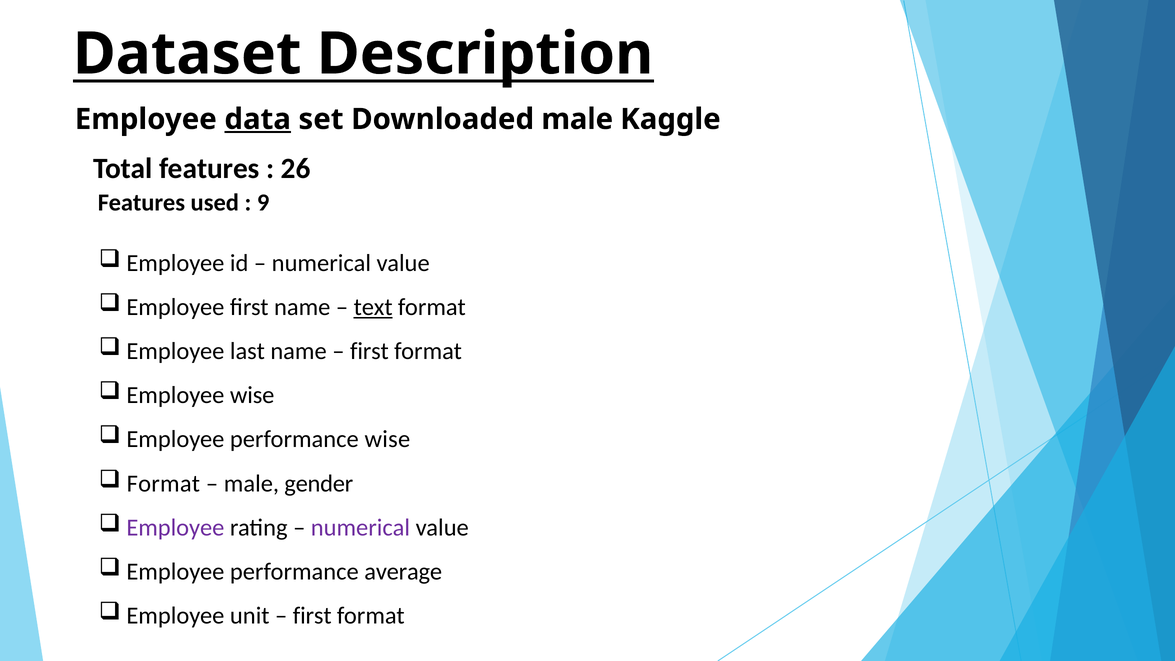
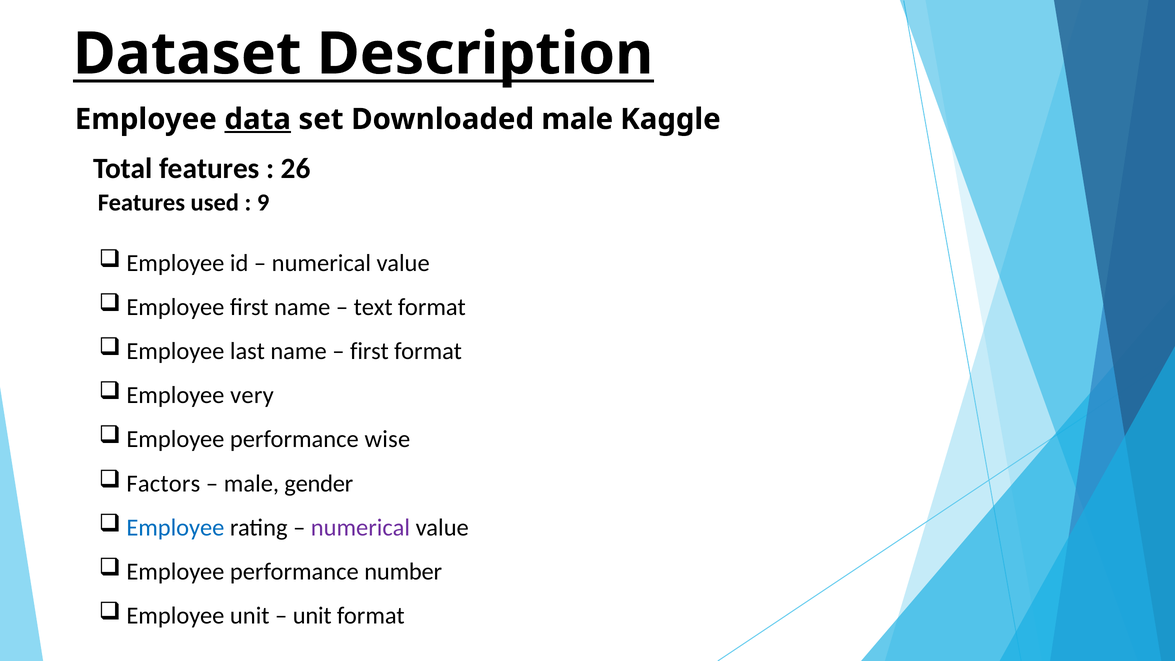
text underline: present -> none (373, 307)
Employee wise: wise -> very (252, 395)
Format: Format -> Factors (163, 483)
Employee colour: purple -> blue (175, 527)
average: average -> number (403, 571)
first: first -> unit (312, 616)
